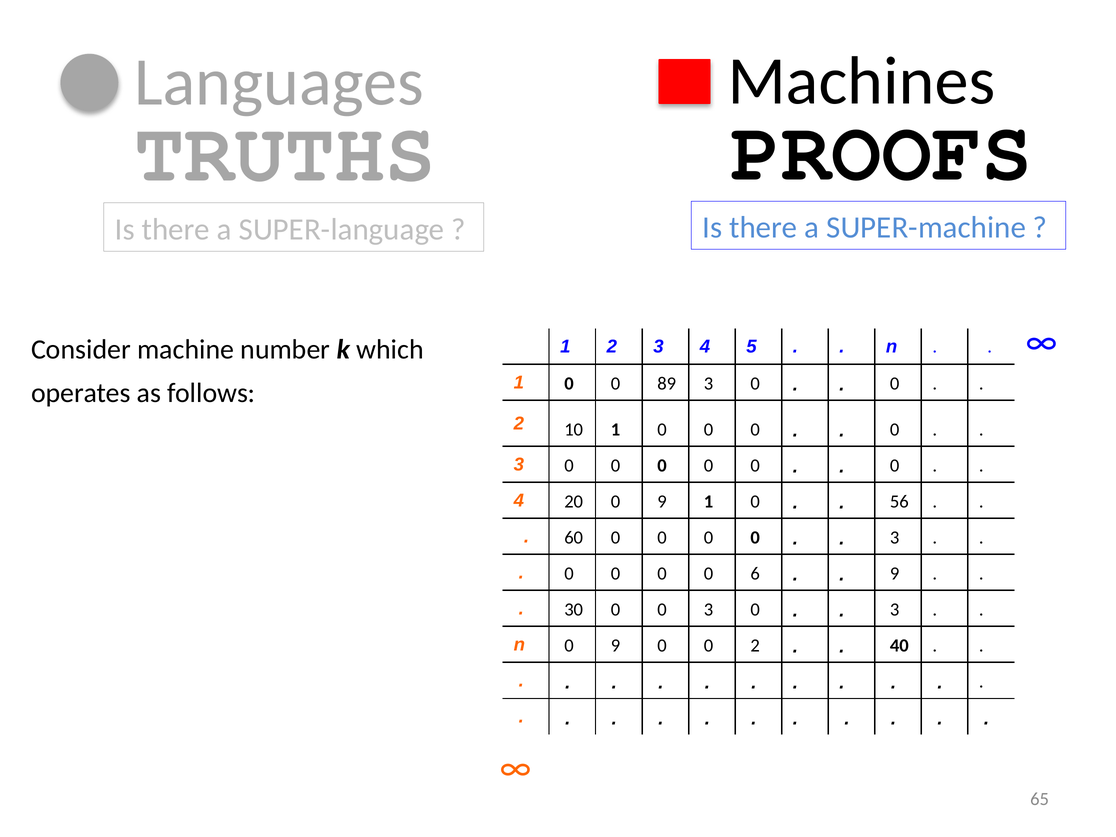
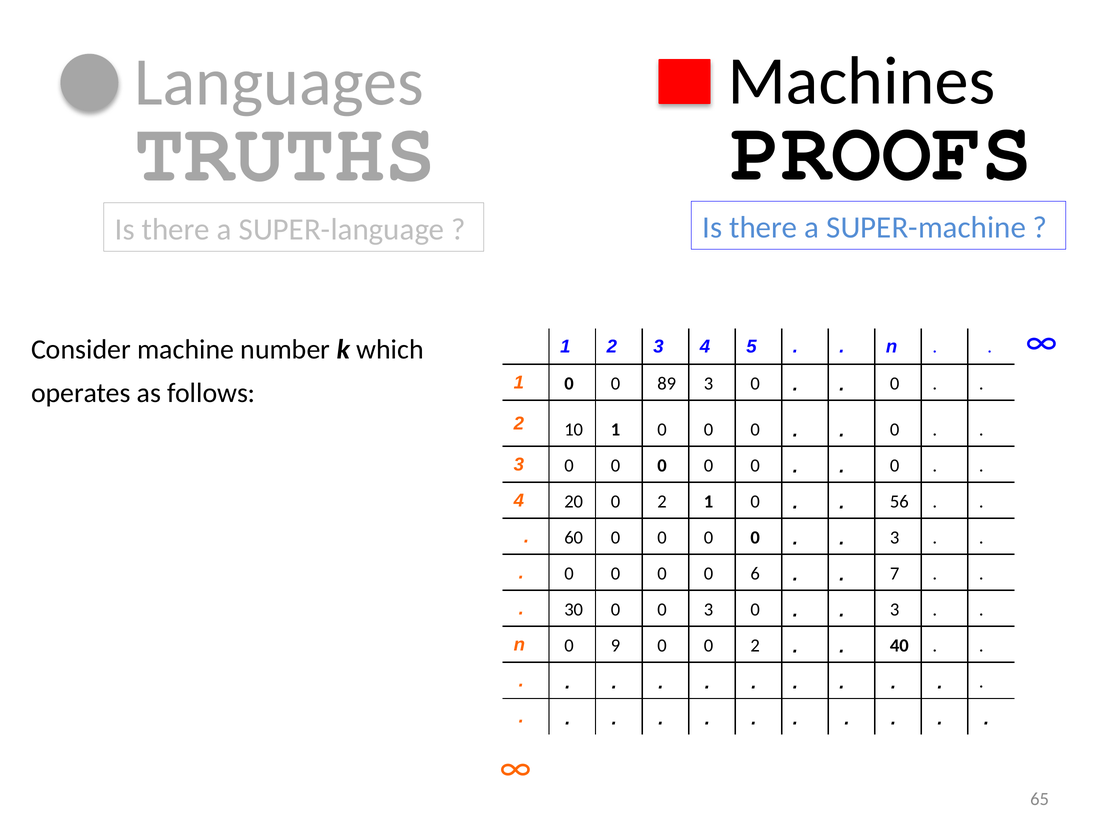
20 0 9: 9 -> 2 (662, 502)
9: 9 -> 7 (895, 574)
